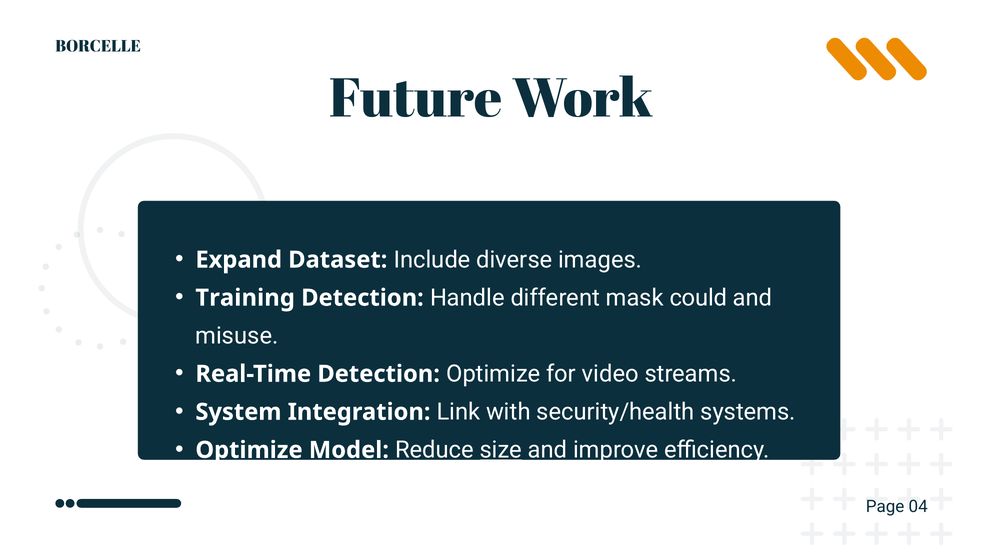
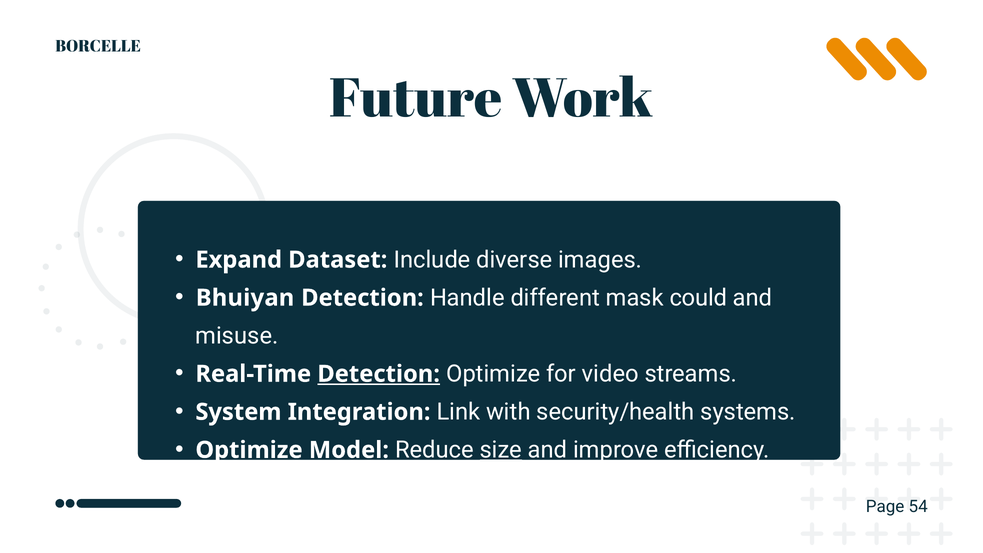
Training: Training -> Bhuiyan (245, 298)
Detection underline: none -> present (379, 374)
04: 04 -> 54 (918, 506)
